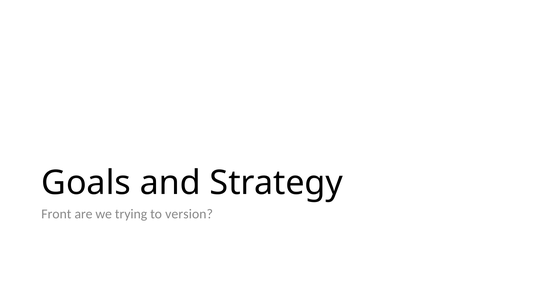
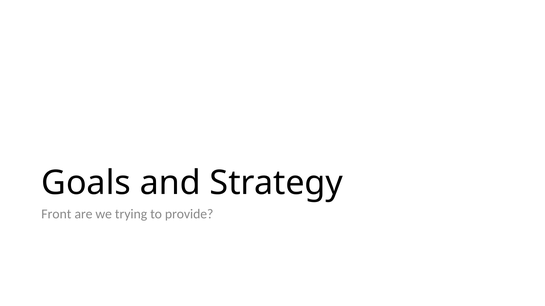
version: version -> provide (189, 214)
